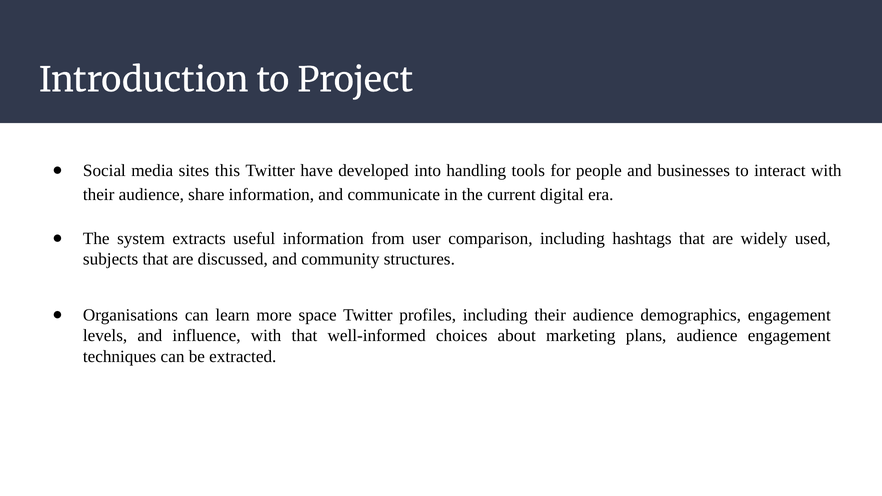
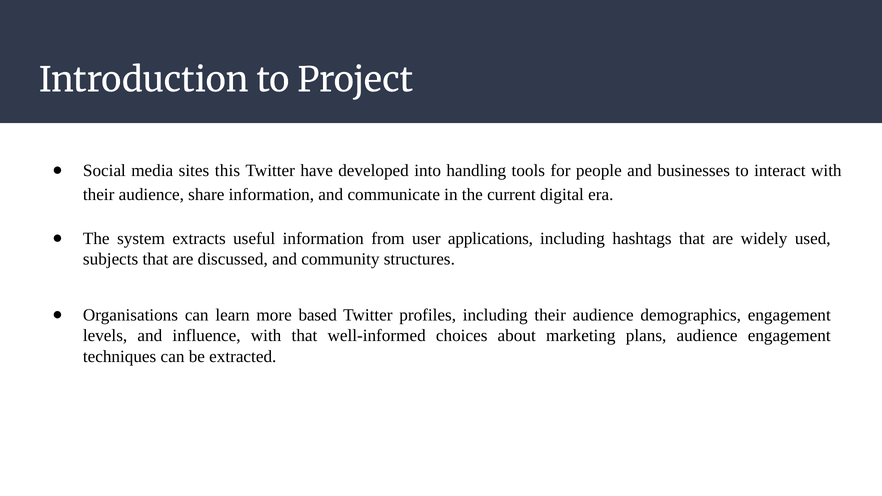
comparison: comparison -> applications (491, 239)
space: space -> based (318, 315)
